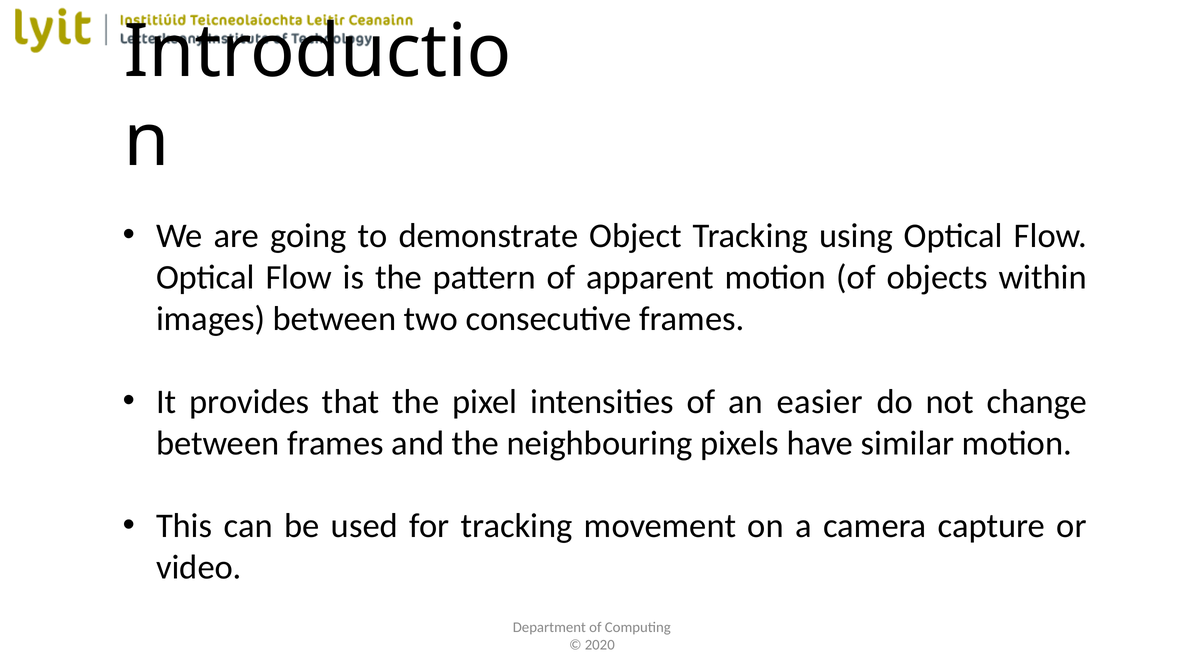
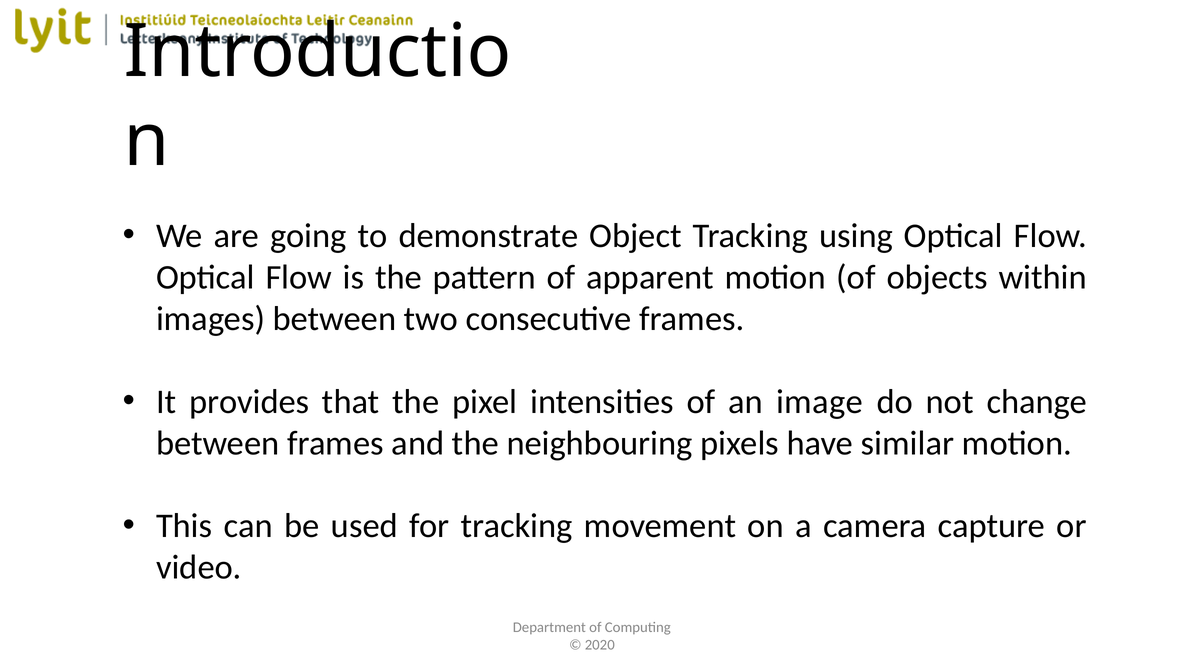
easier: easier -> image (820, 402)
